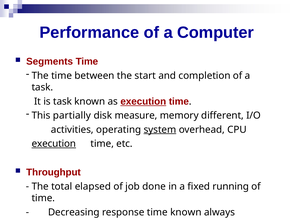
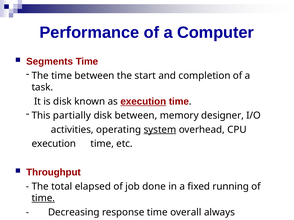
is task: task -> disk (62, 102)
disk measure: measure -> between (136, 116)
different: different -> designer (223, 116)
execution underline: present -> none (54, 144)
time underline: none -> present (43, 199)
time known: known -> overall (186, 213)
